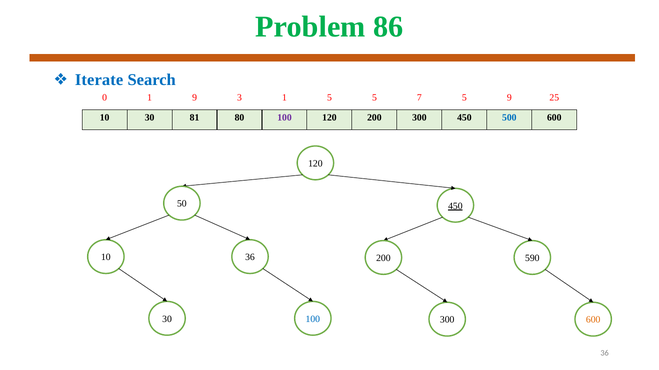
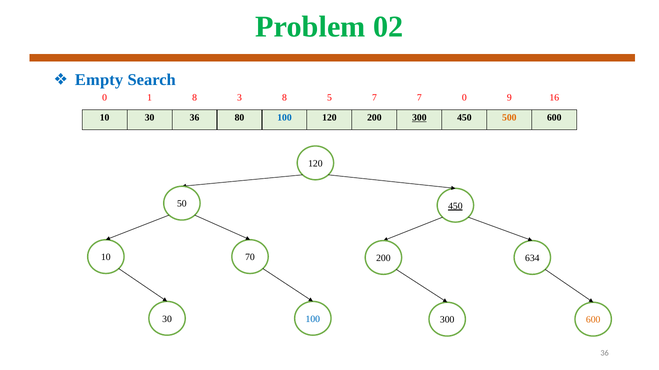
86: 86 -> 02 (388, 27)
Iterate: Iterate -> Empty (99, 80)
1 9: 9 -> 8 (195, 98)
3 1: 1 -> 8 (284, 98)
5 5: 5 -> 7 (374, 98)
7 5: 5 -> 0 (464, 98)
25: 25 -> 16 (554, 98)
30 81: 81 -> 36 (195, 118)
100 colour: purple -> blue (284, 118)
300 underline: none -> present (419, 118)
500 colour: blue -> orange (509, 118)
10 36: 36 -> 70 (250, 258)
590: 590 -> 634 (532, 259)
